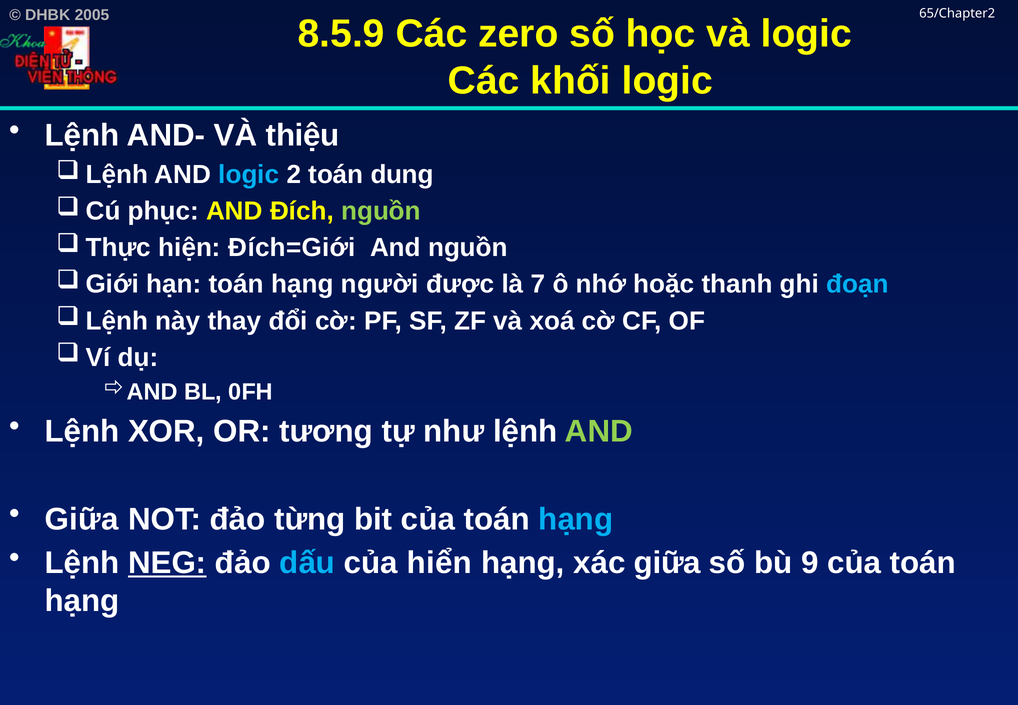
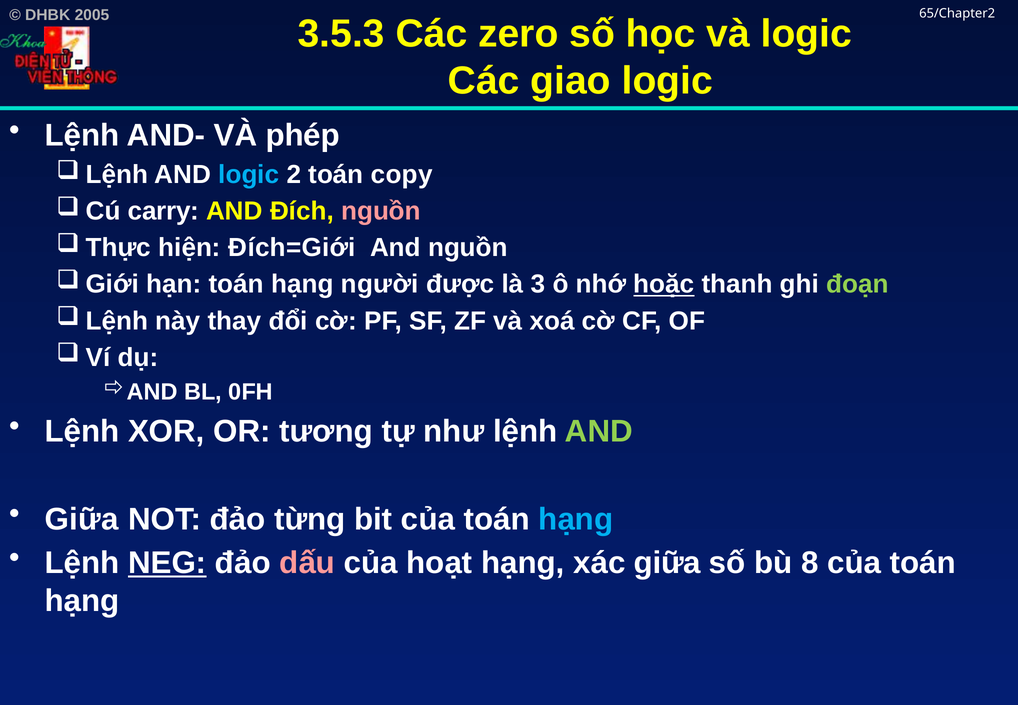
8.5.9: 8.5.9 -> 3.5.3 (341, 34)
khối: khối -> giao (571, 81)
thiệu: thiệu -> phép (303, 135)
dung: dung -> copy (402, 175)
phục: phục -> carry (163, 211)
nguồn colour: light green -> pink (381, 211)
7: 7 -> 3 (538, 284)
hoặc underline: none -> present (664, 284)
đoạn colour: light blue -> light green (858, 284)
dấu colour: light blue -> pink (307, 563)
hiển: hiển -> hoạt (439, 563)
9: 9 -> 8 (810, 563)
